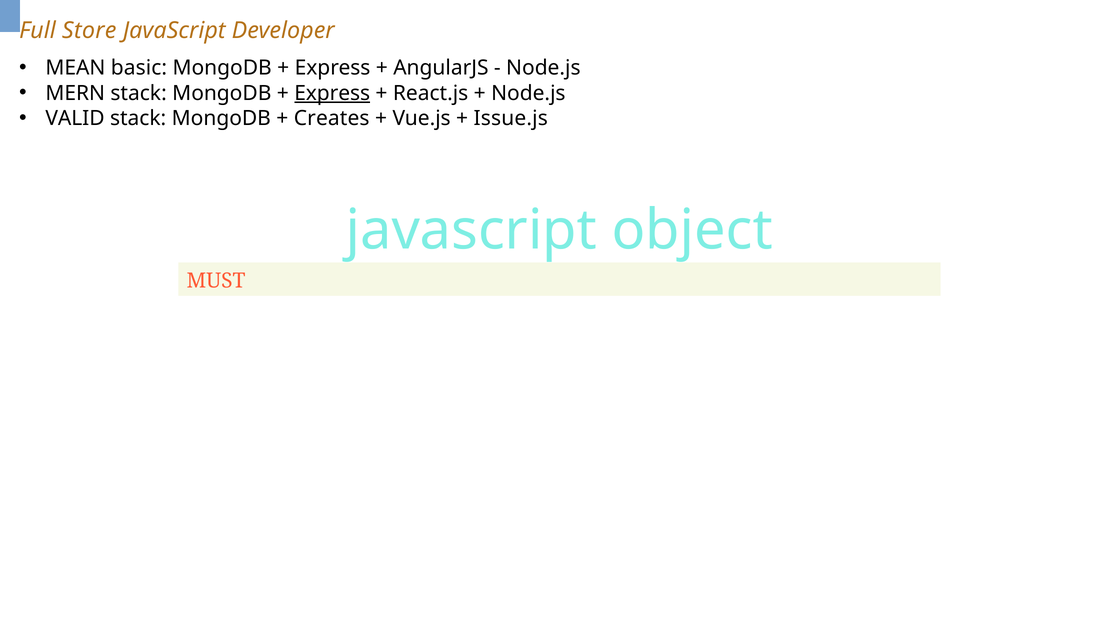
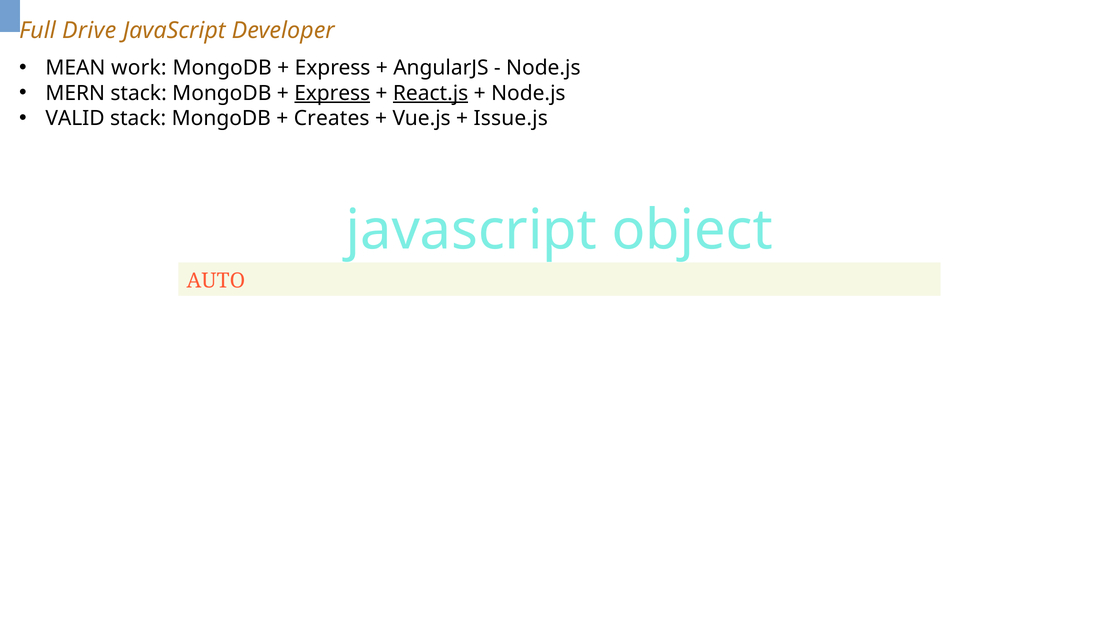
Store: Store -> Drive (89, 30)
basic: basic -> work (139, 68)
React.js underline: none -> present (431, 93)
MUST: MUST -> AUTO (216, 281)
